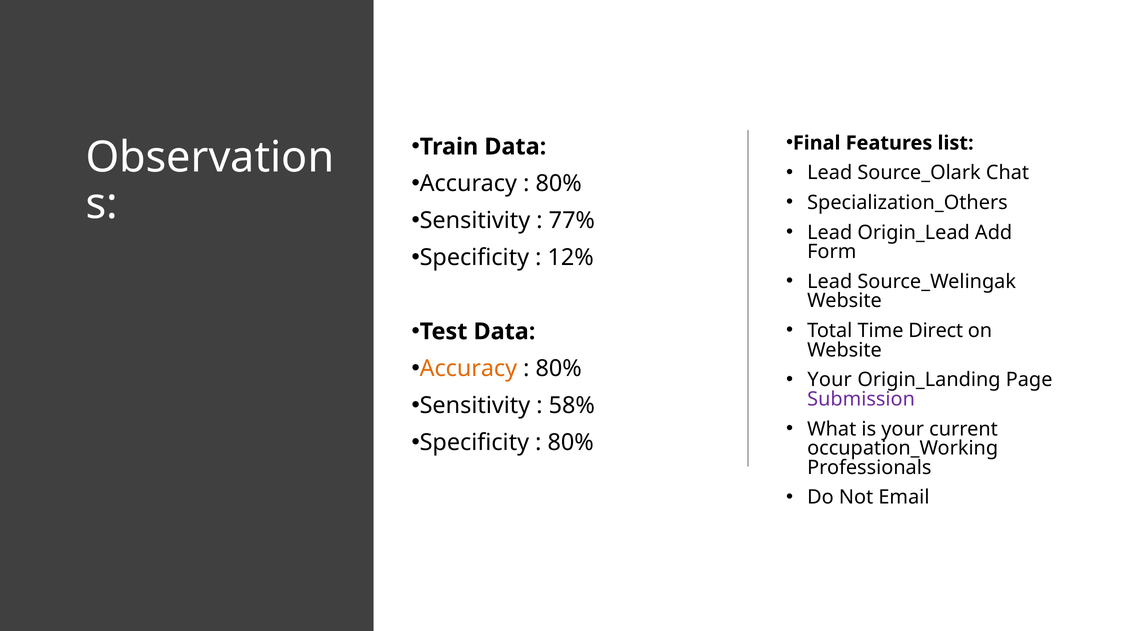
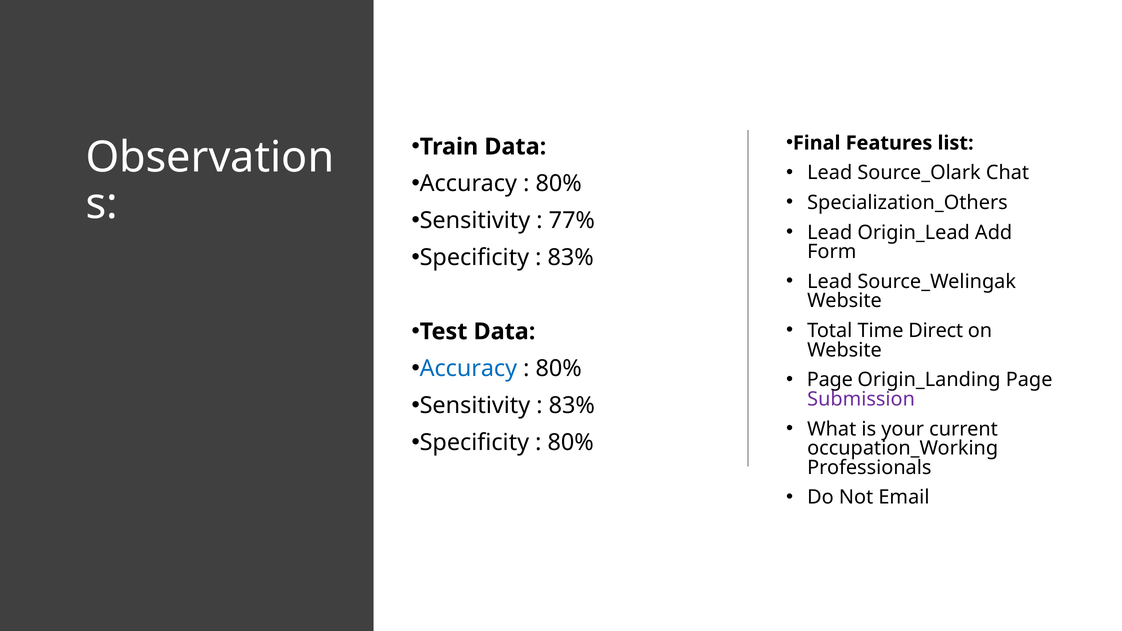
12%: 12% -> 83% (571, 258)
Accuracy colour: orange -> blue (468, 369)
Your: Your -> Page (830, 380)
58%: 58% -> 83% (572, 406)
